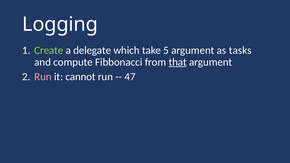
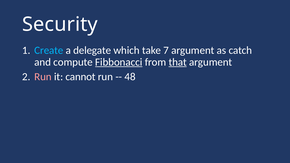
Logging: Logging -> Security (60, 24)
Create colour: light green -> light blue (49, 50)
5: 5 -> 7 (166, 50)
tasks: tasks -> catch (240, 50)
Fibbonacci underline: none -> present (119, 62)
47: 47 -> 48 (130, 77)
